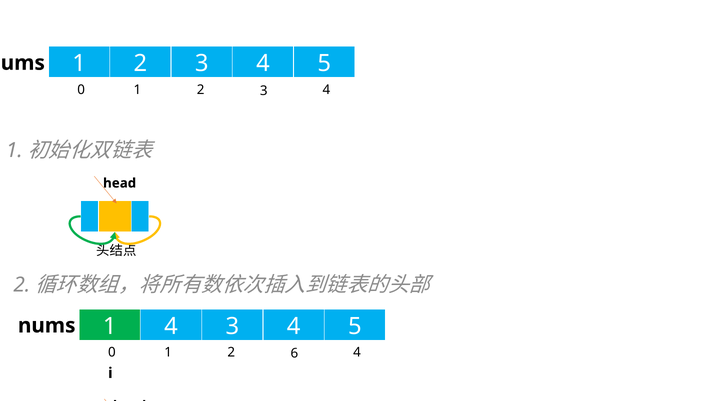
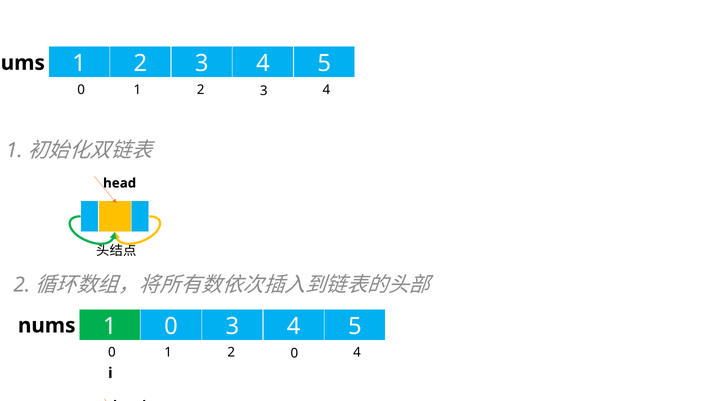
1 4: 4 -> 0 (171, 326)
2 6: 6 -> 0 (294, 353)
